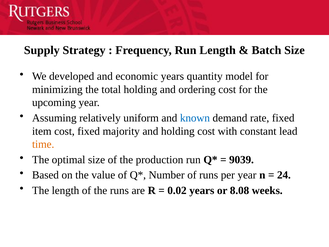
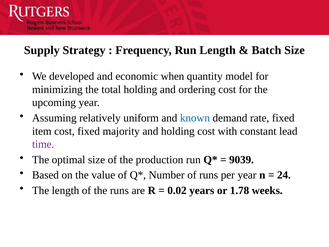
economic years: years -> when (172, 76)
time colour: orange -> purple (43, 144)
8.08: 8.08 -> 1.78 (240, 190)
